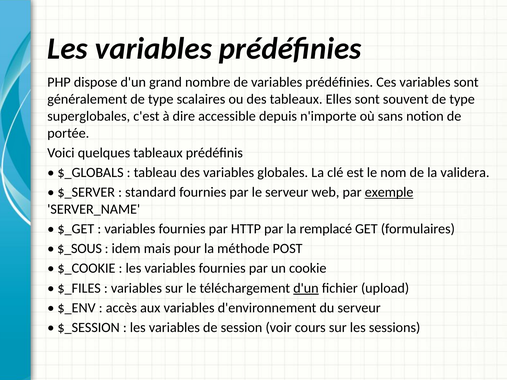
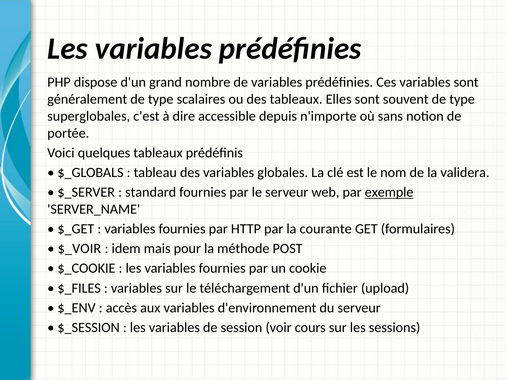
remplacé: remplacé -> courante (326, 229)
$_SOUS: $_SOUS -> $_VOIR (79, 249)
d'un underline: present -> none (306, 288)
